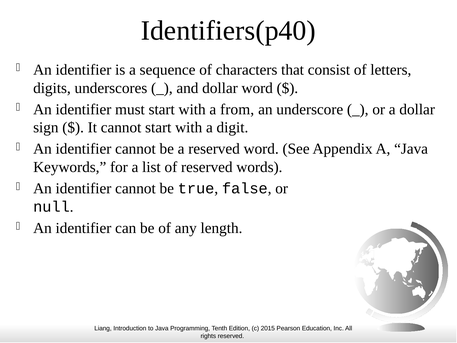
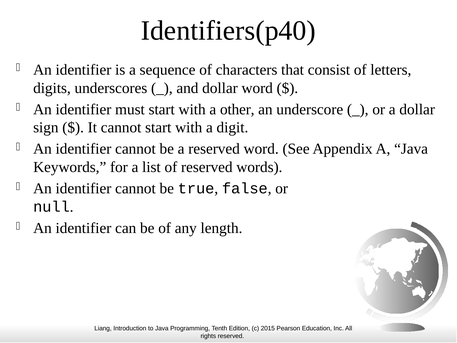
from: from -> other (237, 109)
